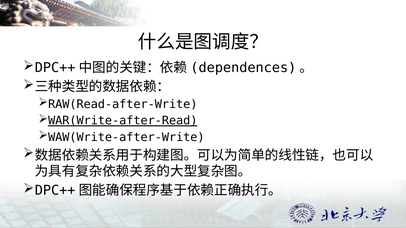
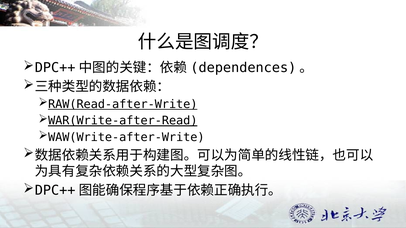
RAW(Read-after-Write underline: none -> present (123, 104)
